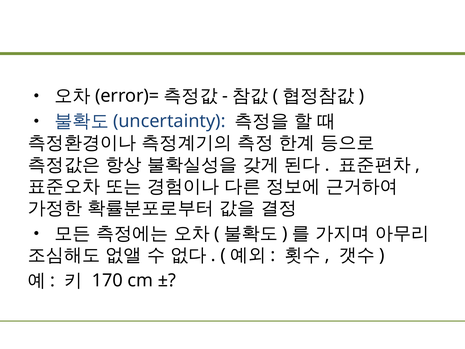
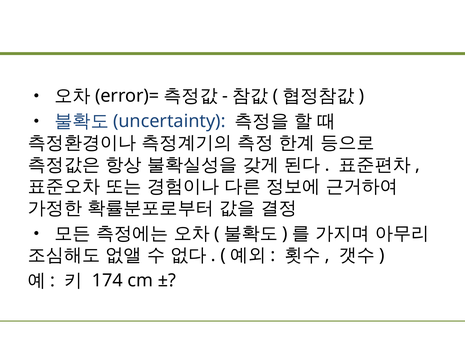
170: 170 -> 174 (107, 280)
